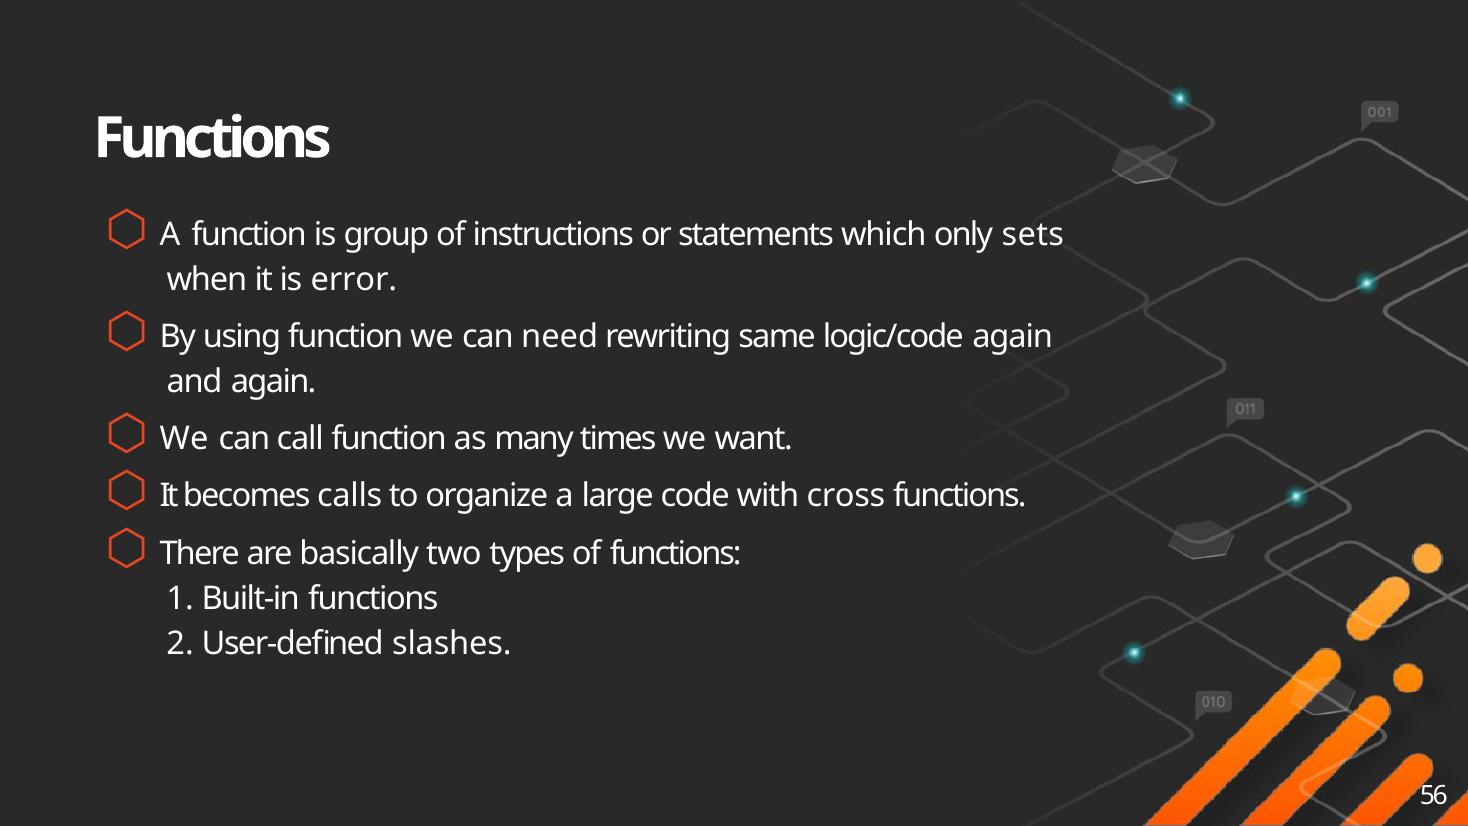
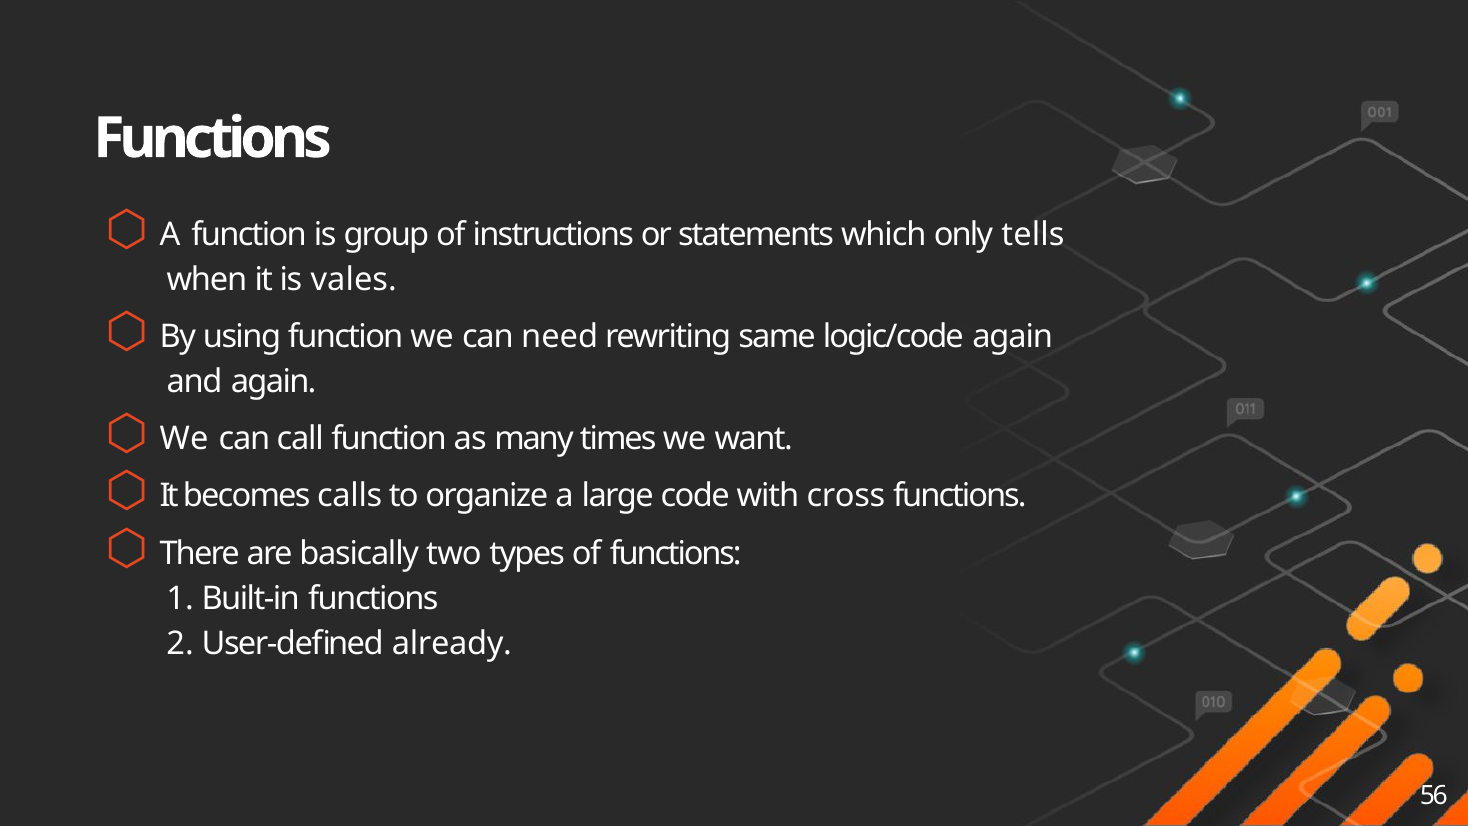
sets: sets -> tells (1033, 235)
error: error -> vales (354, 280)
slashes: slashes -> already (452, 644)
